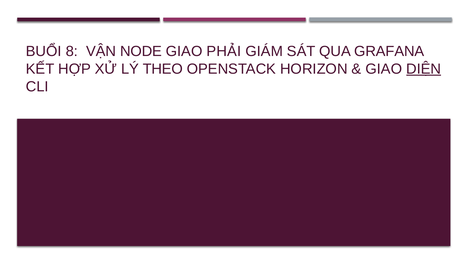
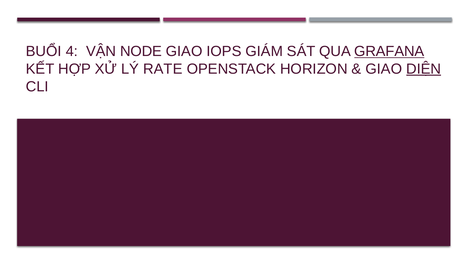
8: 8 -> 4 (72, 51)
PHẢI: PHẢI -> IOPS (224, 51)
GRAFANA underline: none -> present (389, 51)
THEO: THEO -> RATE (163, 69)
